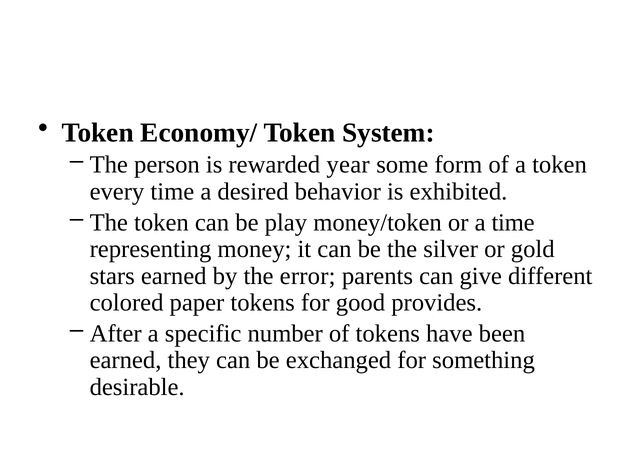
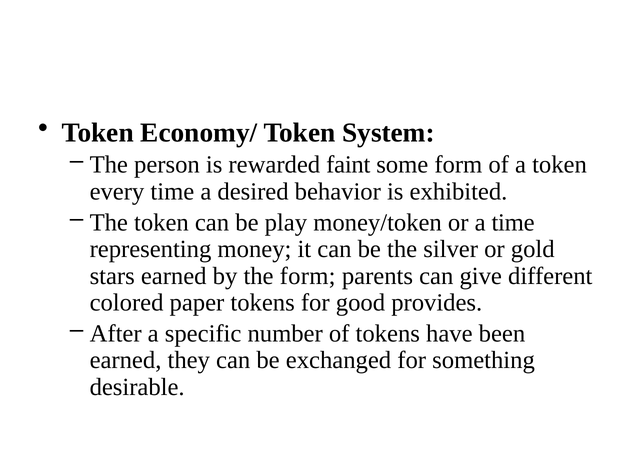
year: year -> faint (348, 165)
the error: error -> form (308, 276)
